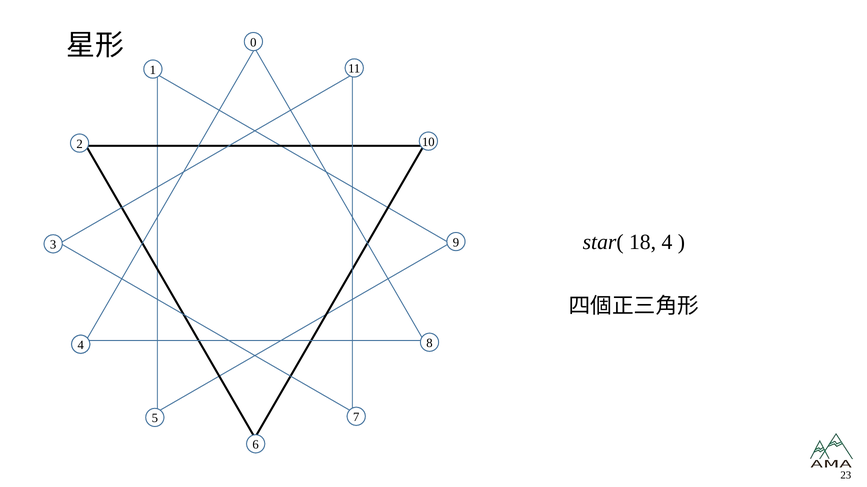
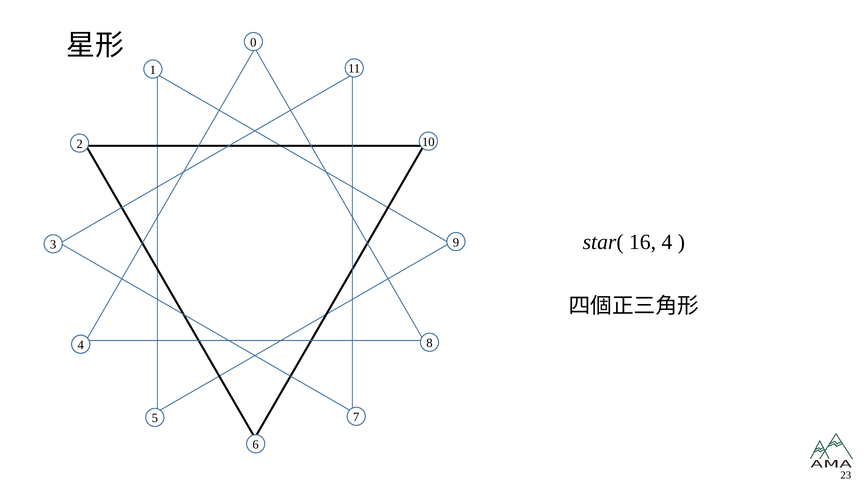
star( 18: 18 -> 16 (643, 242)
